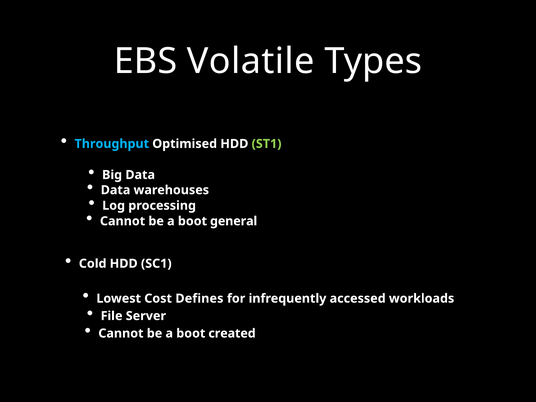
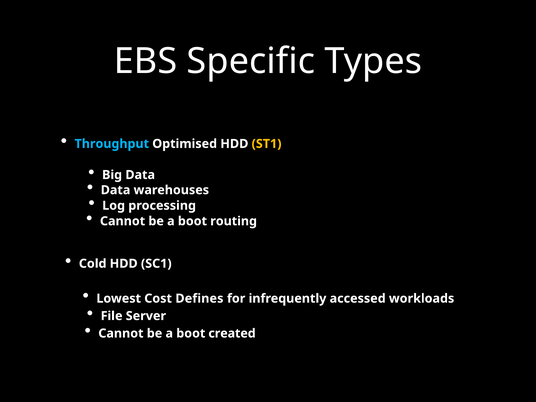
Volatile: Volatile -> Specific (251, 61)
ST1 colour: light green -> yellow (267, 144)
general: general -> routing (234, 221)
